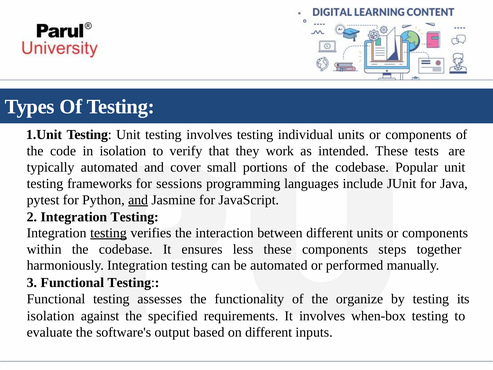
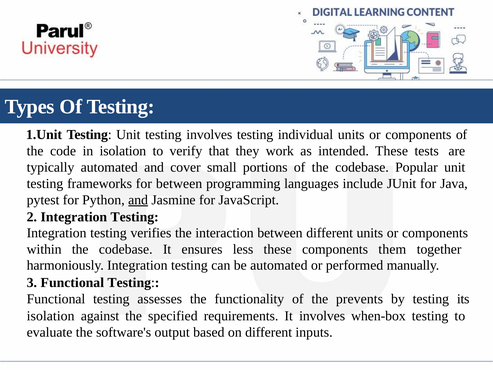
for sessions: sessions -> between (179, 184)
testing underline: present -> none (108, 233)
steps: steps -> them (392, 249)
organize: organize -> prevents (359, 299)
